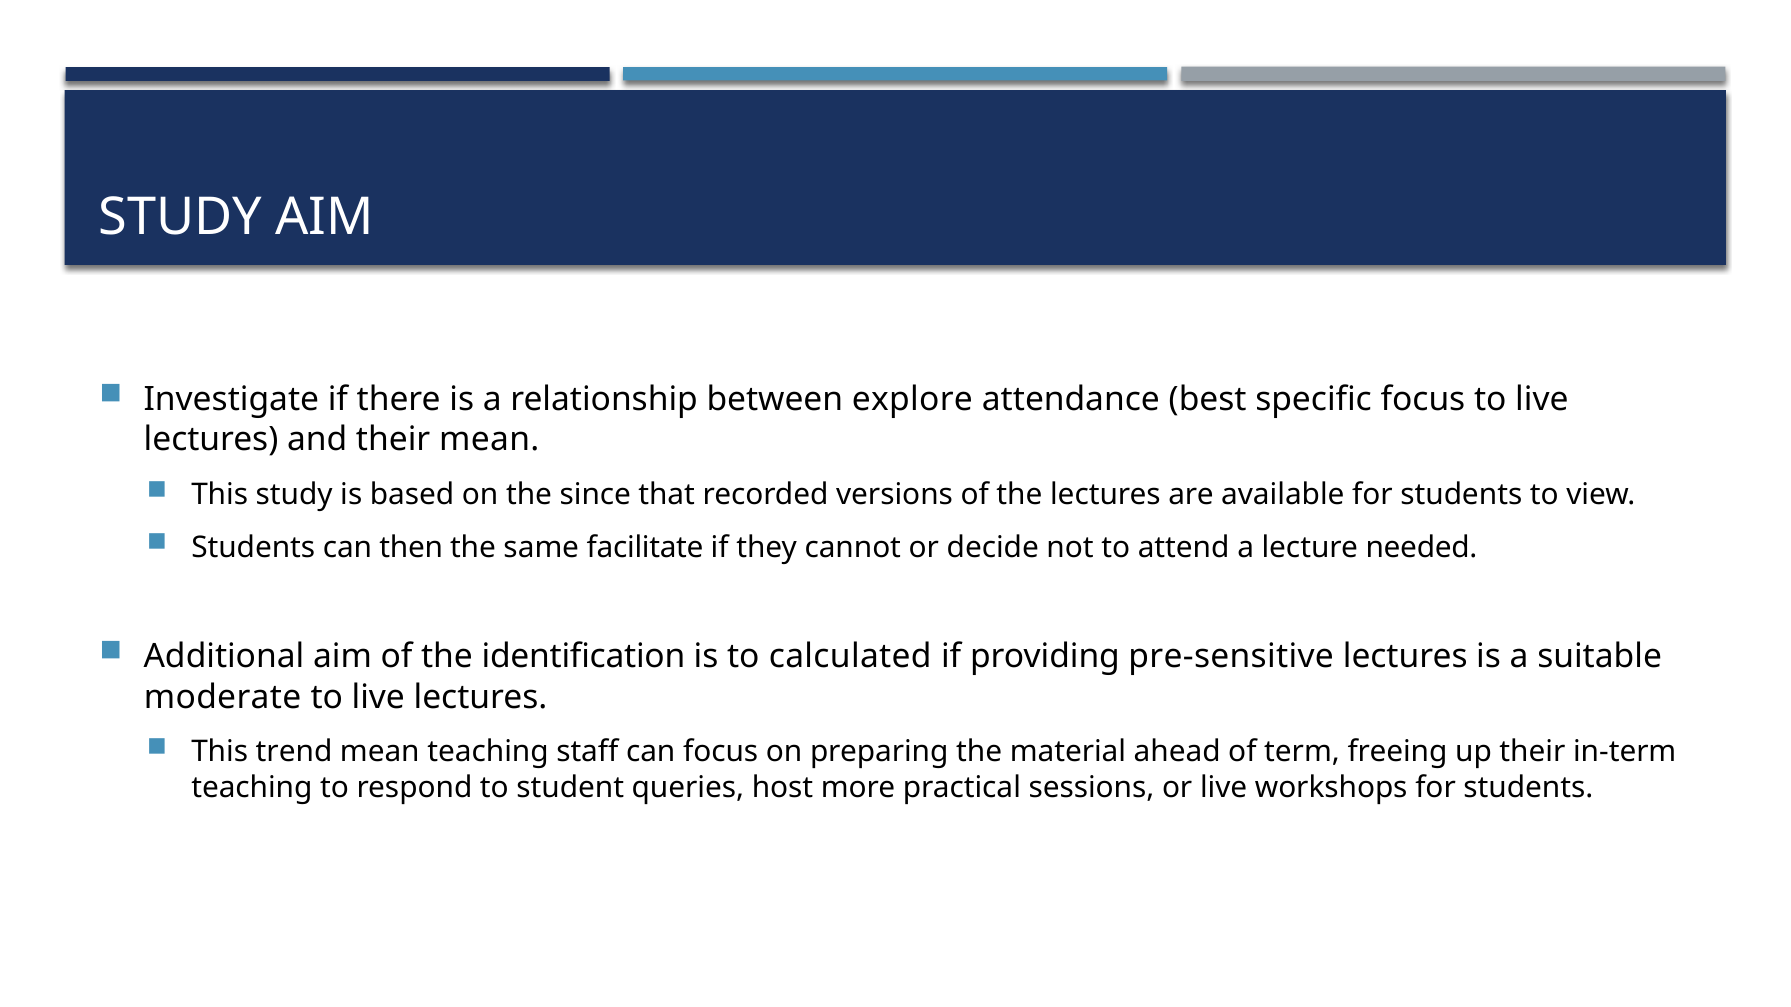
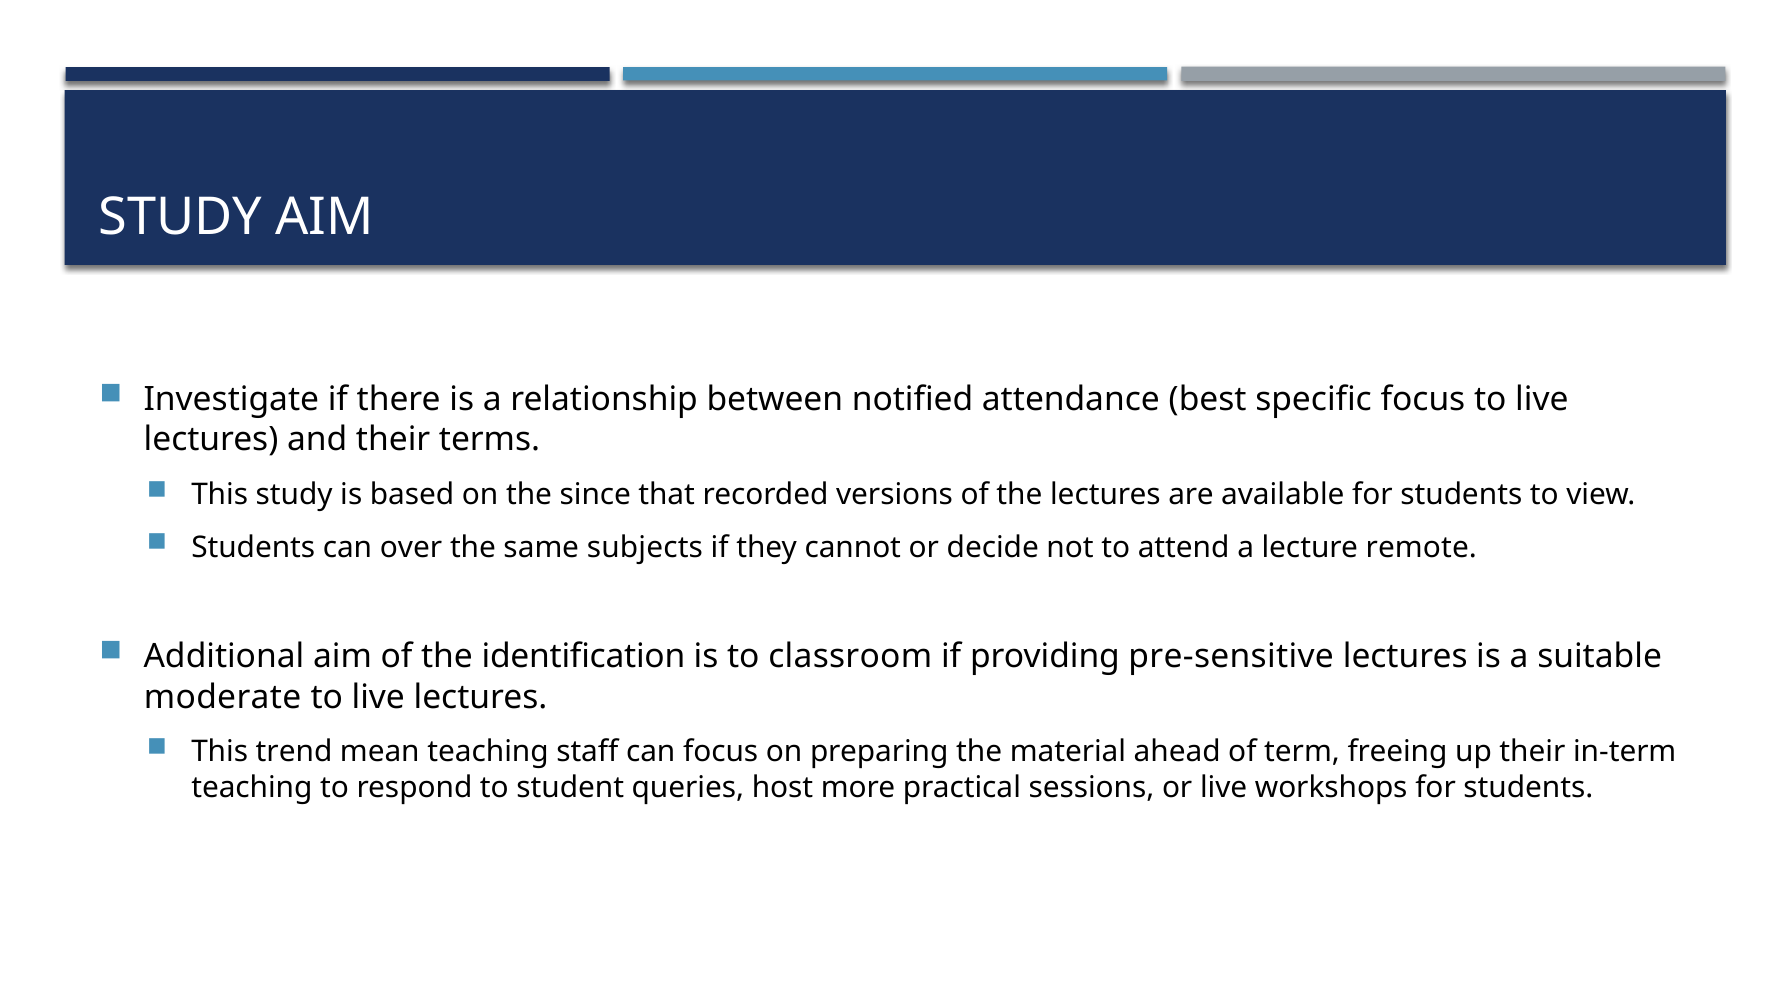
explore: explore -> notified (913, 400)
their mean: mean -> terms (490, 440)
then: then -> over (411, 548)
facilitate: facilitate -> subjects (645, 548)
needed: needed -> remote (1421, 548)
calculated: calculated -> classroom (850, 657)
